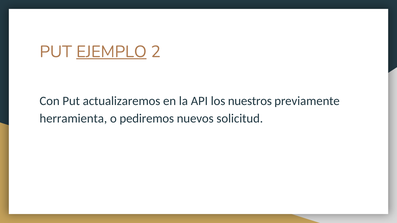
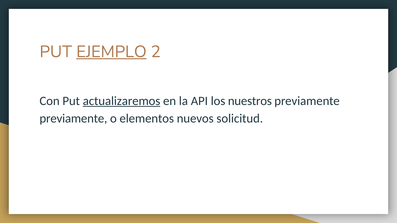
actualizaremos underline: none -> present (122, 101)
herramienta: herramienta -> previamente (73, 119)
pediremos: pediremos -> elementos (147, 119)
